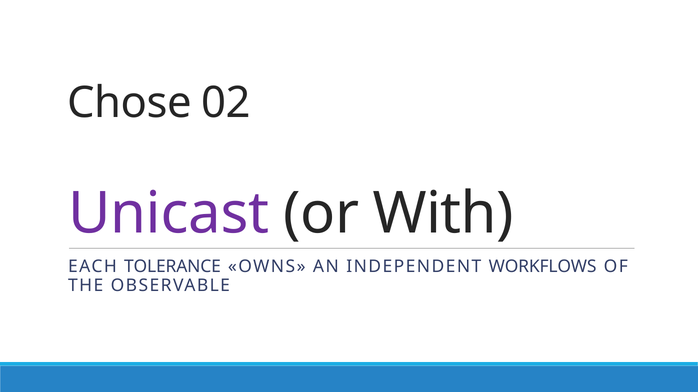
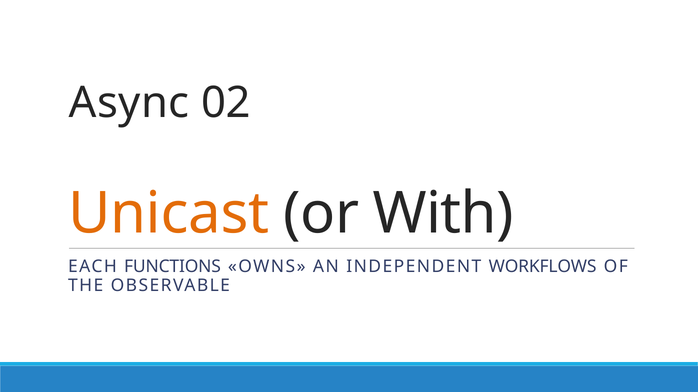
Chose: Chose -> Async (129, 103)
Unicast colour: purple -> orange (169, 214)
TOLERANCE: TOLERANCE -> FUNCTIONS (172, 267)
